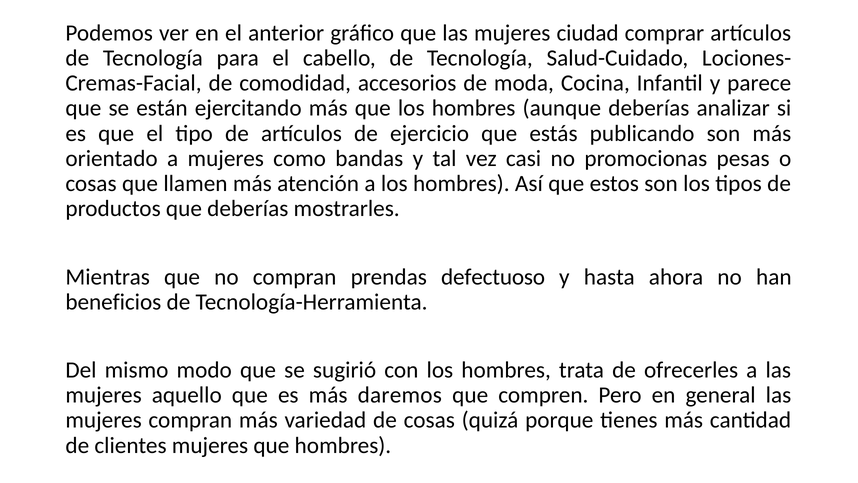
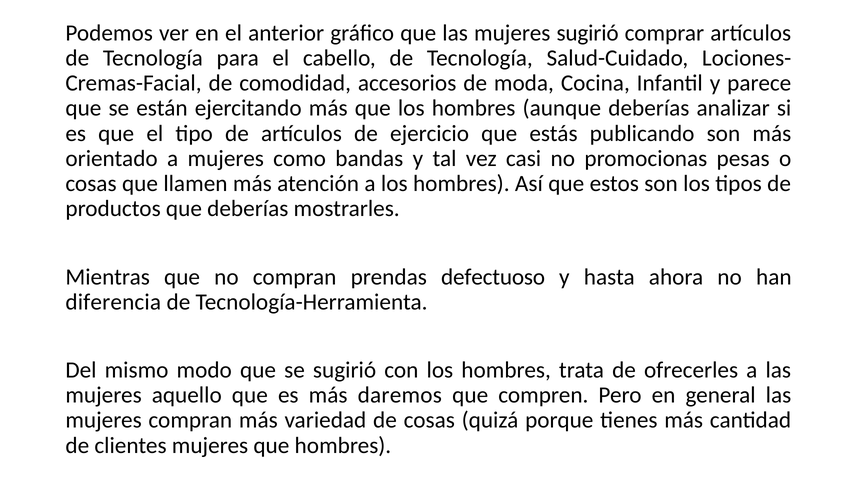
mujeres ciudad: ciudad -> sugirió (588, 33)
beneficios: beneficios -> diferencia (113, 302)
